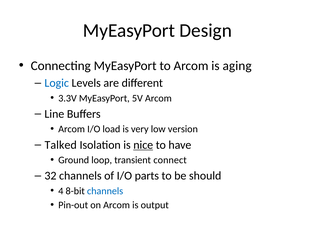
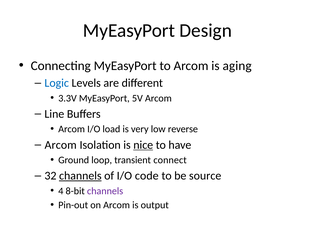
version: version -> reverse (183, 129)
Talked: Talked -> Arcom (61, 144)
channels underline: none -> present (80, 175)
parts: parts -> code (147, 175)
should: should -> source (205, 175)
channels colour: blue -> purple (105, 190)
